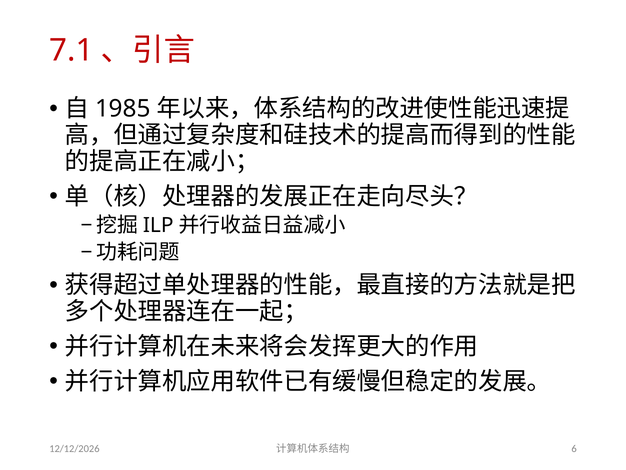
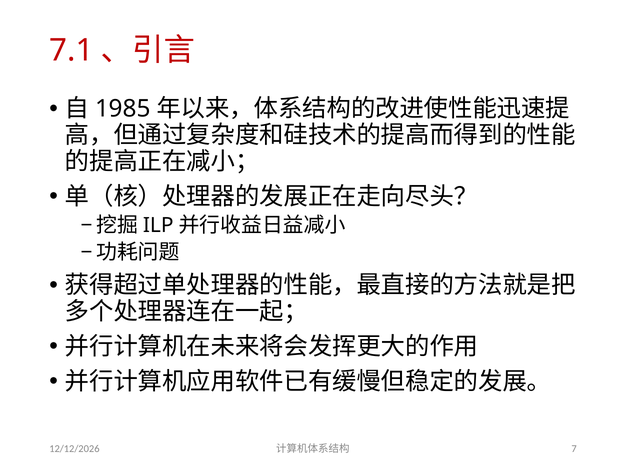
6: 6 -> 7 (574, 448)
